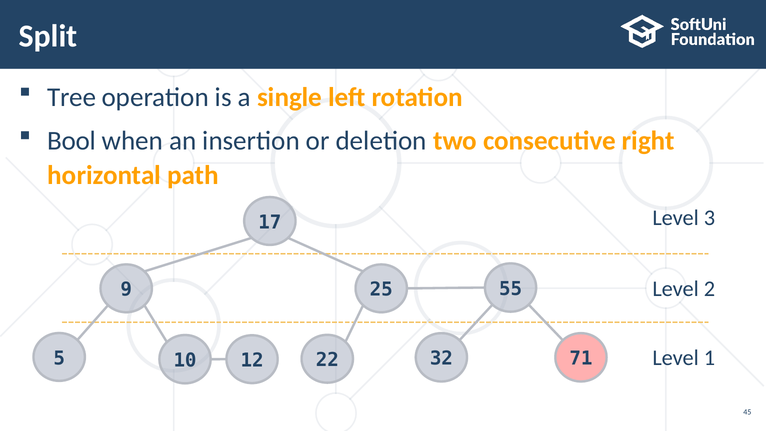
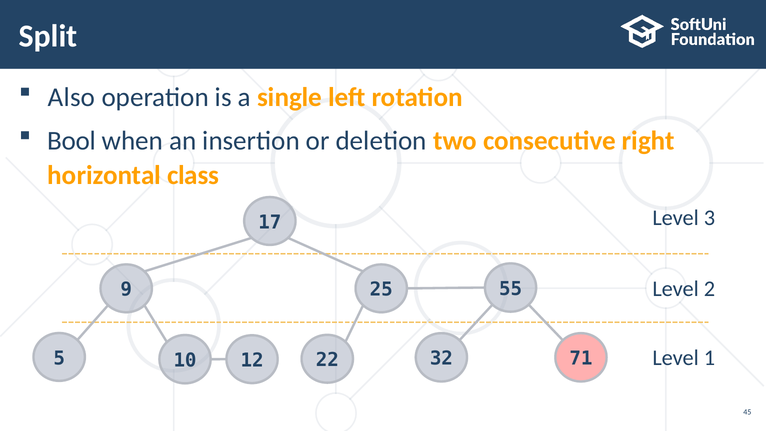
Tree: Tree -> Also (71, 97)
path: path -> class (193, 175)
